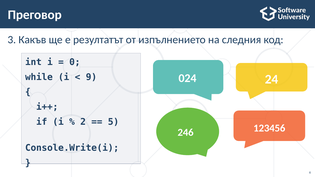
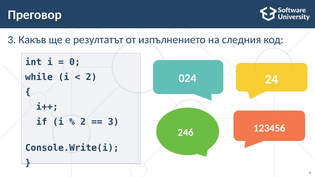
9: 9 -> 2 (91, 77)
5: 5 -> 3 (113, 122)
